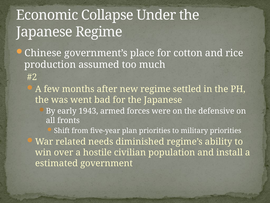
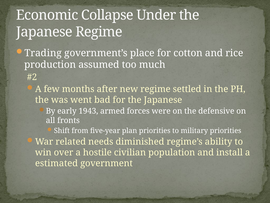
Chinese: Chinese -> Trading (43, 53)
